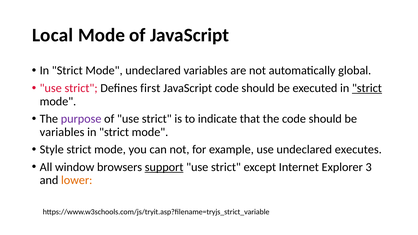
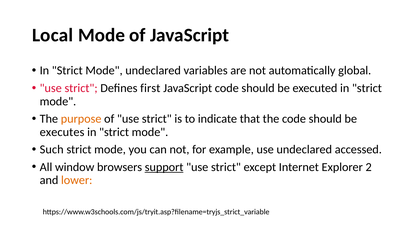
strict underline: present -> none (367, 88)
purpose colour: purple -> orange (81, 119)
variables: variables -> executes (62, 132)
Style: Style -> Such (52, 150)
executes: executes -> accessed (358, 150)
3: 3 -> 2 (369, 167)
